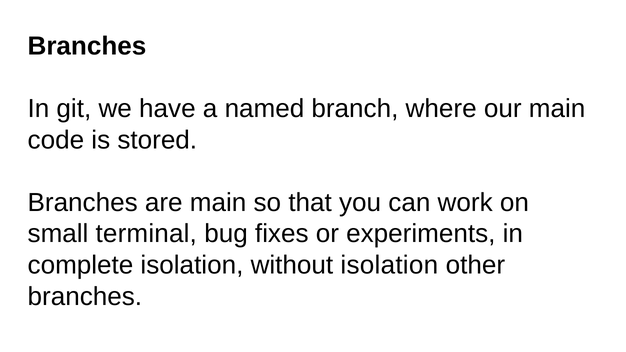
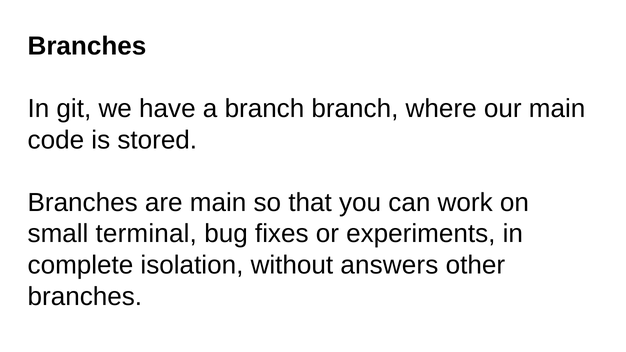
a named: named -> branch (264, 109)
without isolation: isolation -> answers (389, 265)
